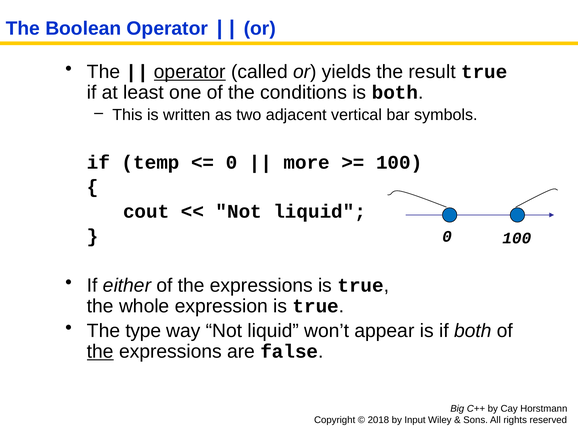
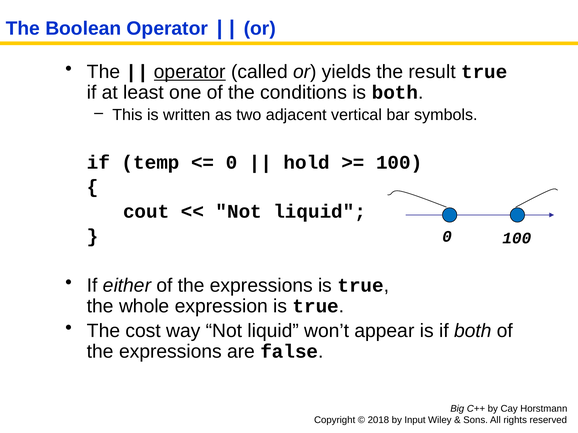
more: more -> hold (307, 163)
type: type -> cost (143, 331)
the underline: present -> none (100, 352)
